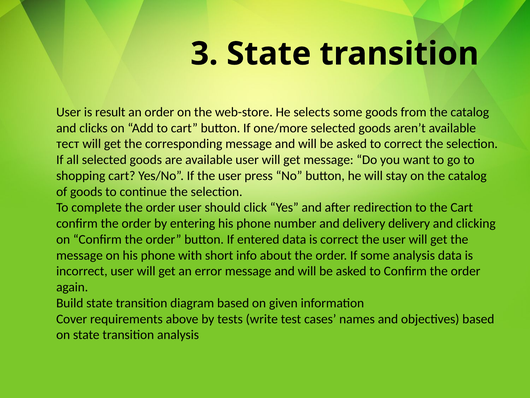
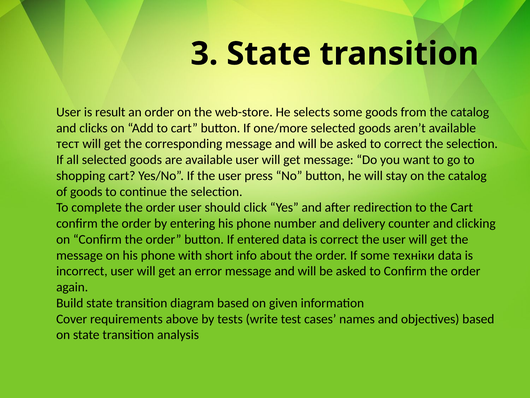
delivery delivery: delivery -> counter (409, 223)
some analysis: analysis -> техніки (414, 255)
